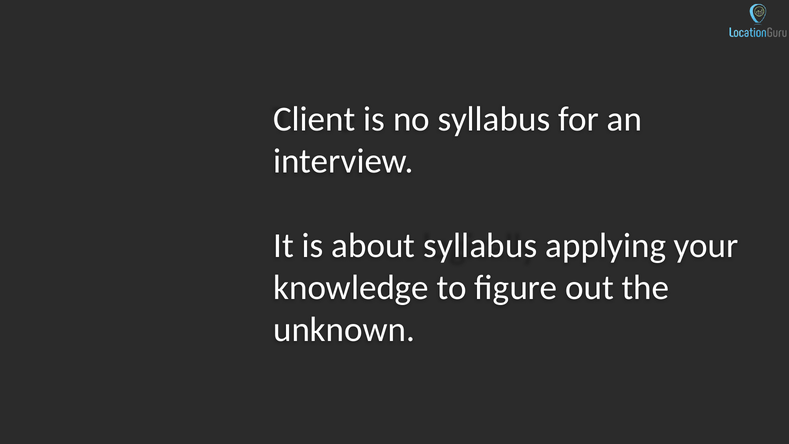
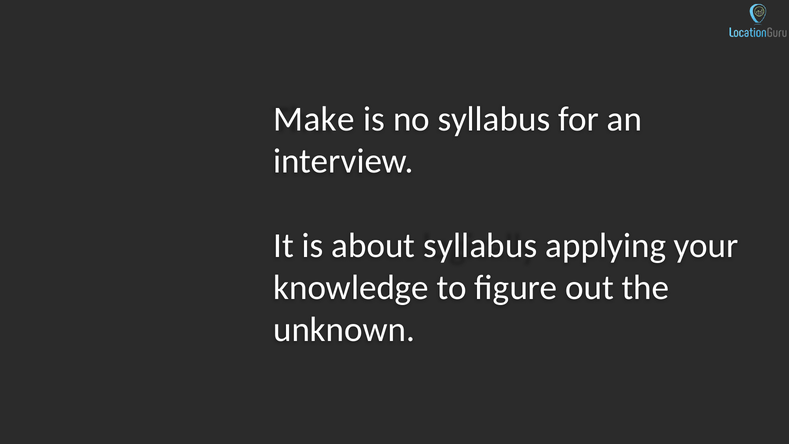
Client: Client -> Make (314, 119)
